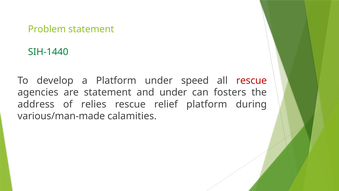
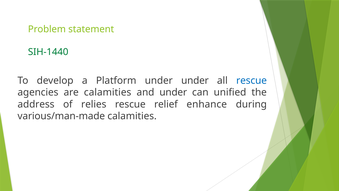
under speed: speed -> under (195, 80)
rescue colour: red -> blue (252, 80)
are statement: statement -> calamities (108, 92)
fosters: fosters -> unified (230, 92)
relief platform: platform -> enhance (207, 104)
